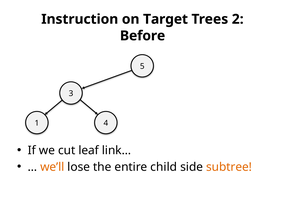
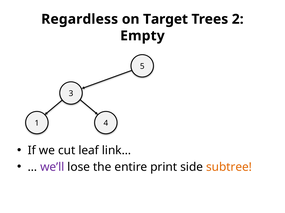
Instruction: Instruction -> Regardless (80, 19)
Before: Before -> Empty (142, 36)
we’ll colour: orange -> purple (52, 168)
child: child -> print (164, 168)
